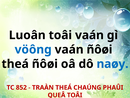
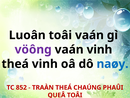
vöông colour: blue -> purple (33, 49)
vaán ñôøi: ñôøi -> vinh (99, 49)
theá ñôøi: ñôøi -> vinh (45, 64)
